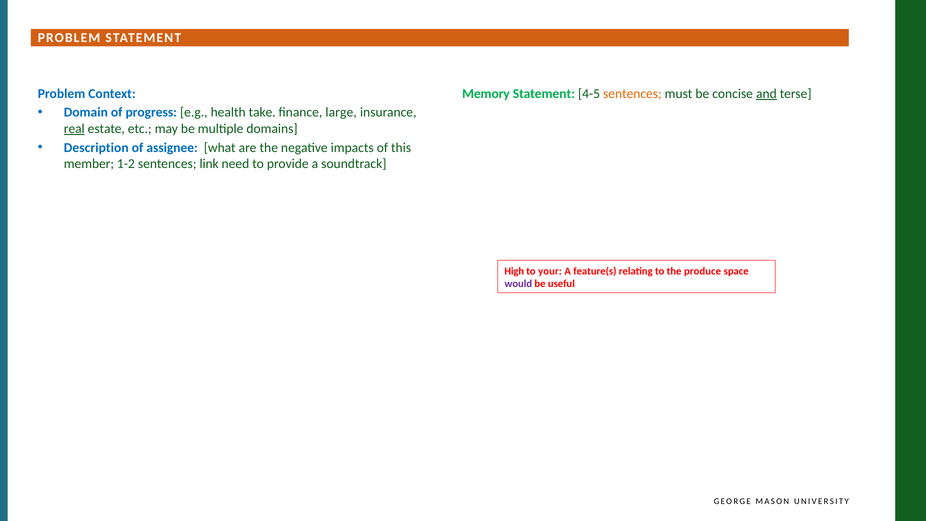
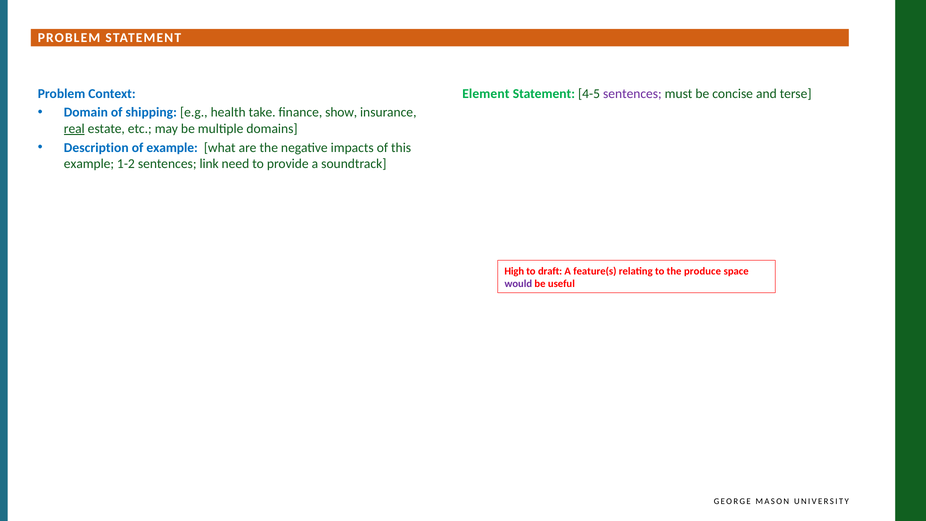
Memory: Memory -> Element (486, 94)
sentences colour: orange -> purple (632, 94)
and underline: present -> none (766, 94)
progress: progress -> shipping (151, 112)
large: large -> show (341, 112)
of assignee: assignee -> example (172, 148)
member: member -> example (89, 164)
your: your -> draft (550, 271)
